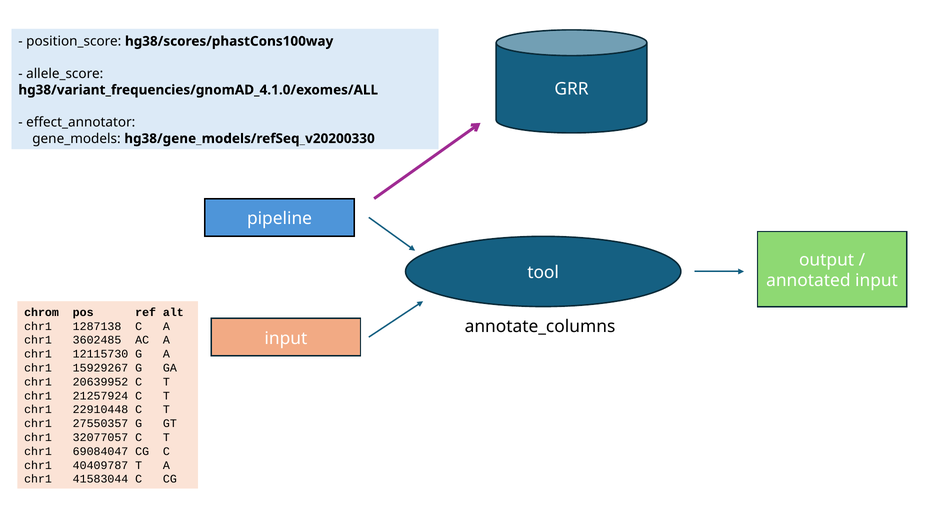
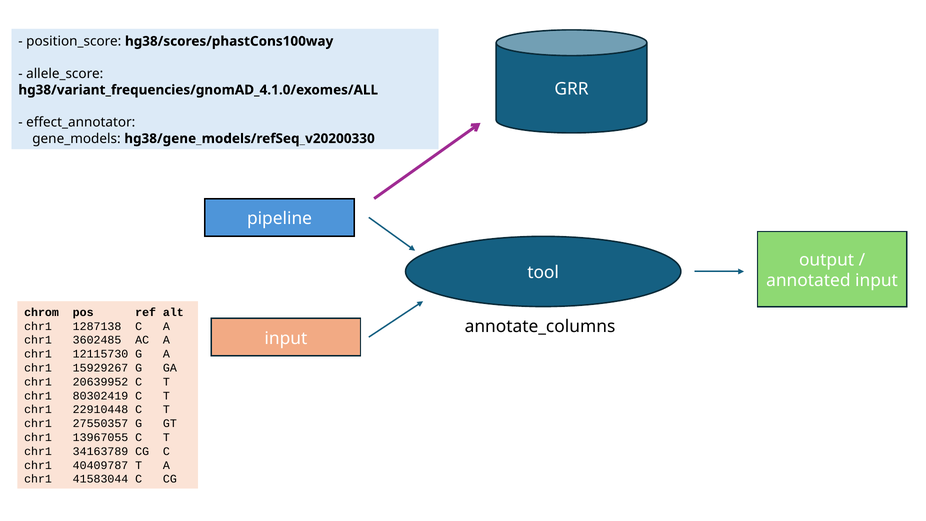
21257924: 21257924 -> 80302419 (101, 396)
32077057: 32077057 -> 13967055 (101, 437)
69084047: 69084047 -> 34163789 (101, 451)
